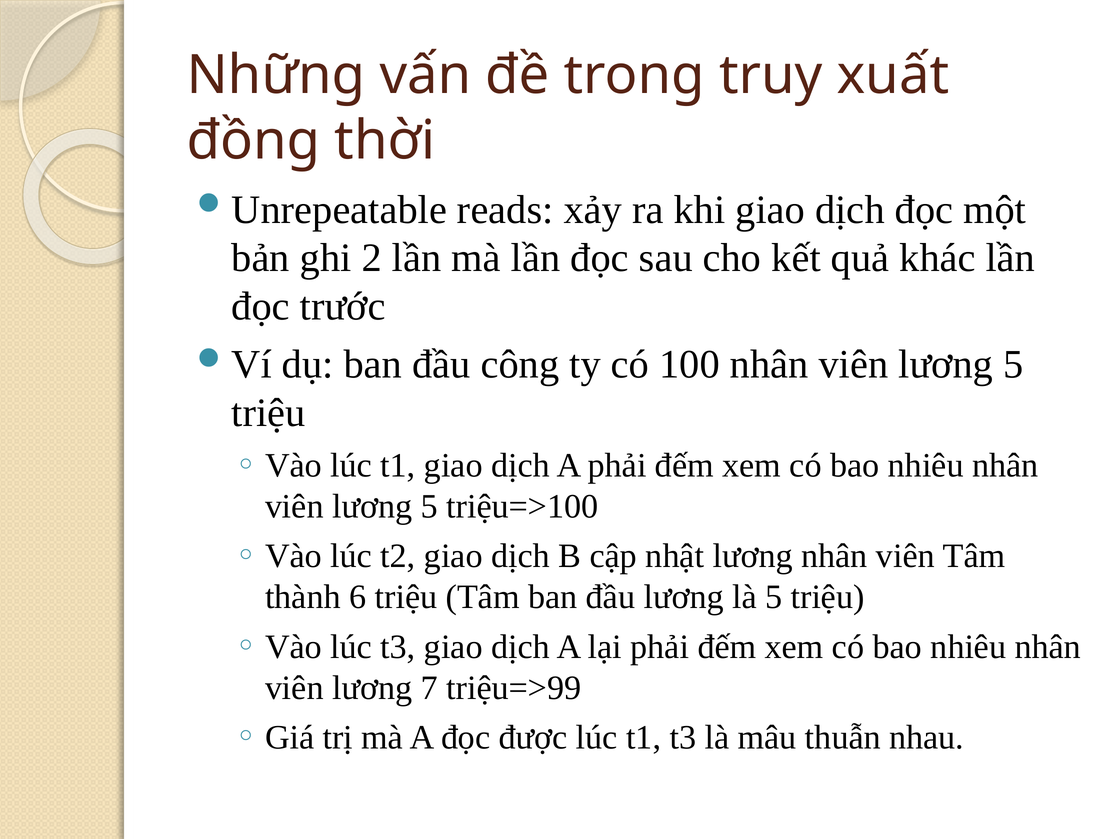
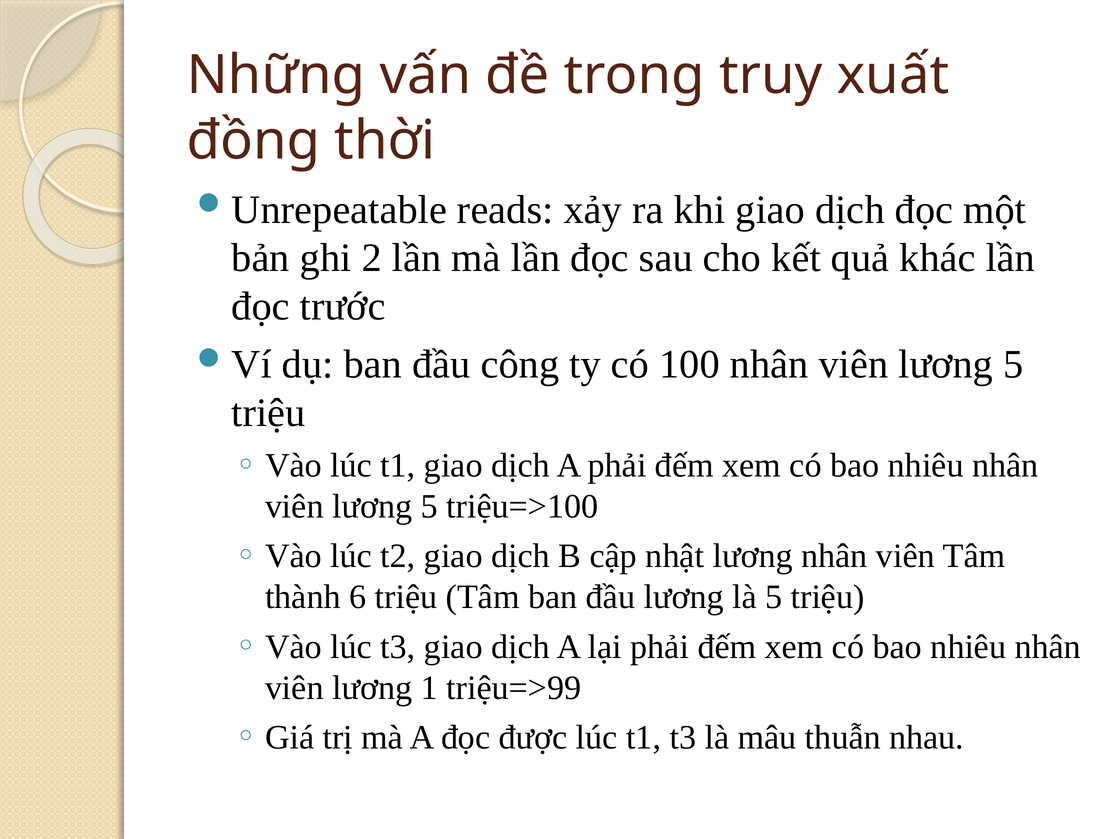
7: 7 -> 1 (429, 688)
